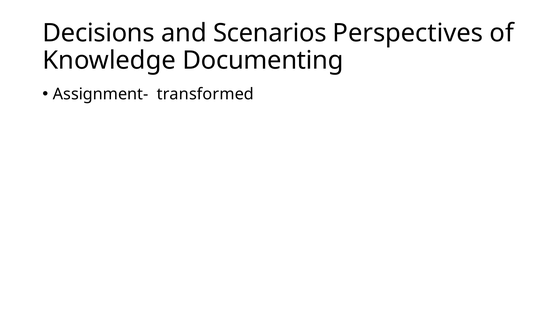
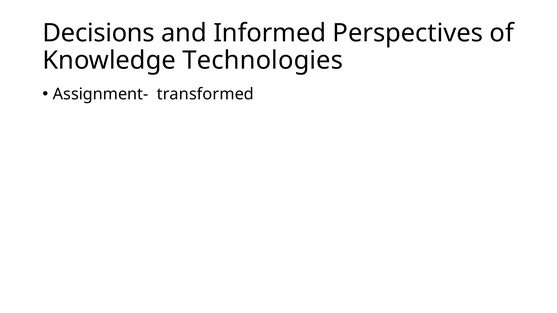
Scenarios: Scenarios -> Informed (270, 33)
Documenting: Documenting -> Technologies (263, 61)
